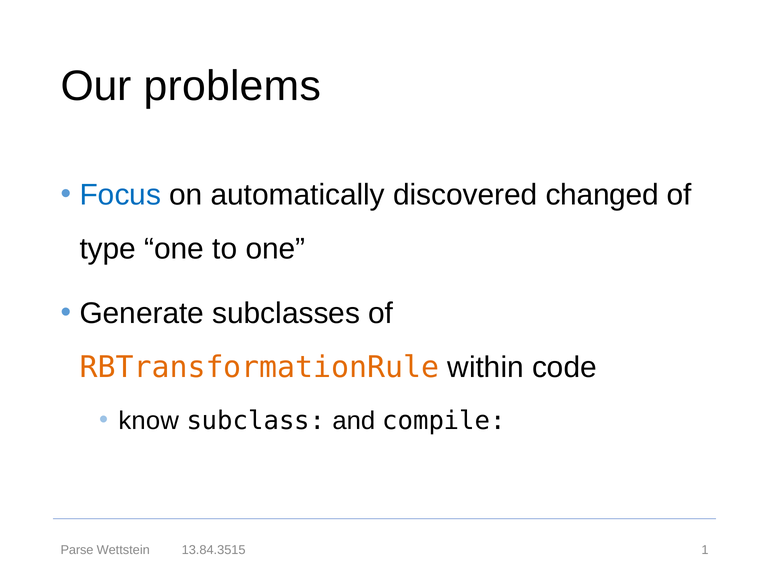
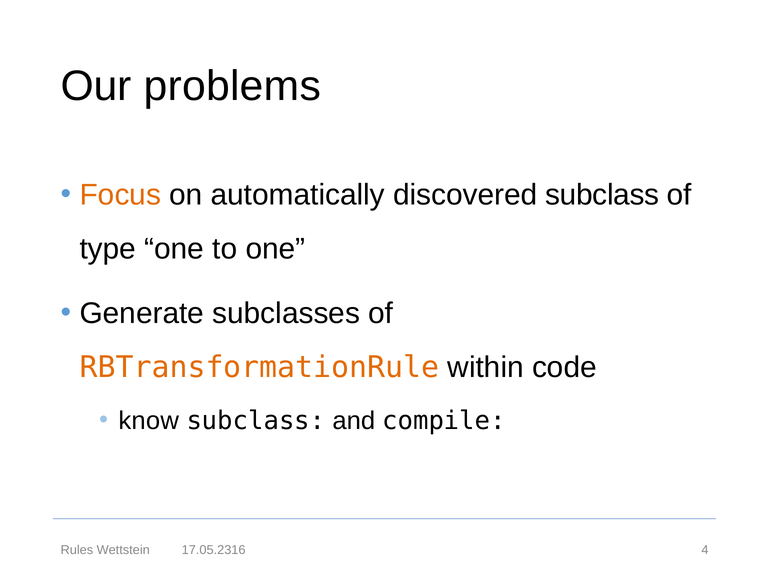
Focus colour: blue -> orange (120, 195)
discovered changed: changed -> subclass (602, 195)
Parse: Parse -> Rules (77, 551)
13.84.3515: 13.84.3515 -> 17.05.2316 (214, 551)
1: 1 -> 4 (705, 551)
